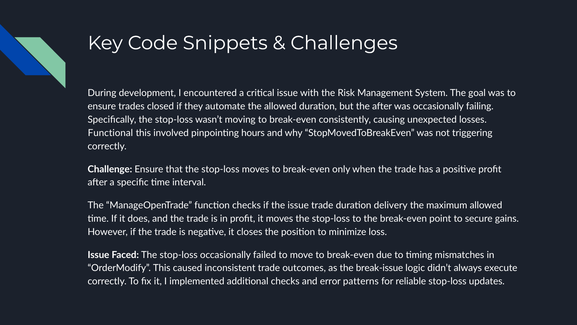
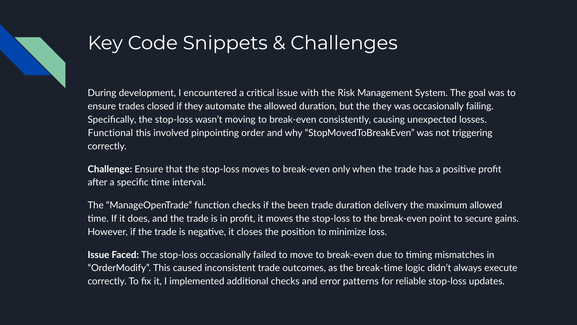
the after: after -> they (382, 106)
hours: hours -> order (253, 133)
the issue: issue -> been (298, 205)
break-issue: break-issue -> break-time (379, 268)
